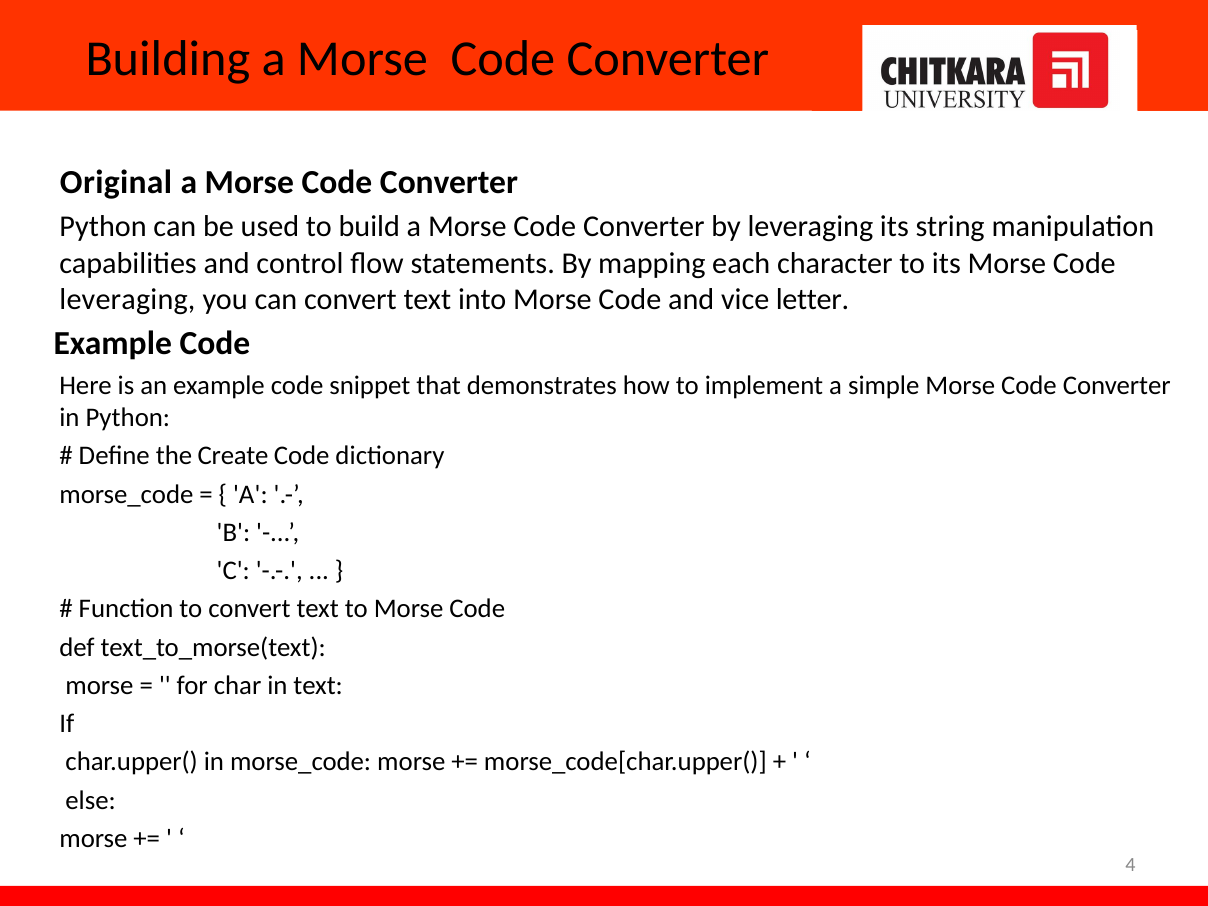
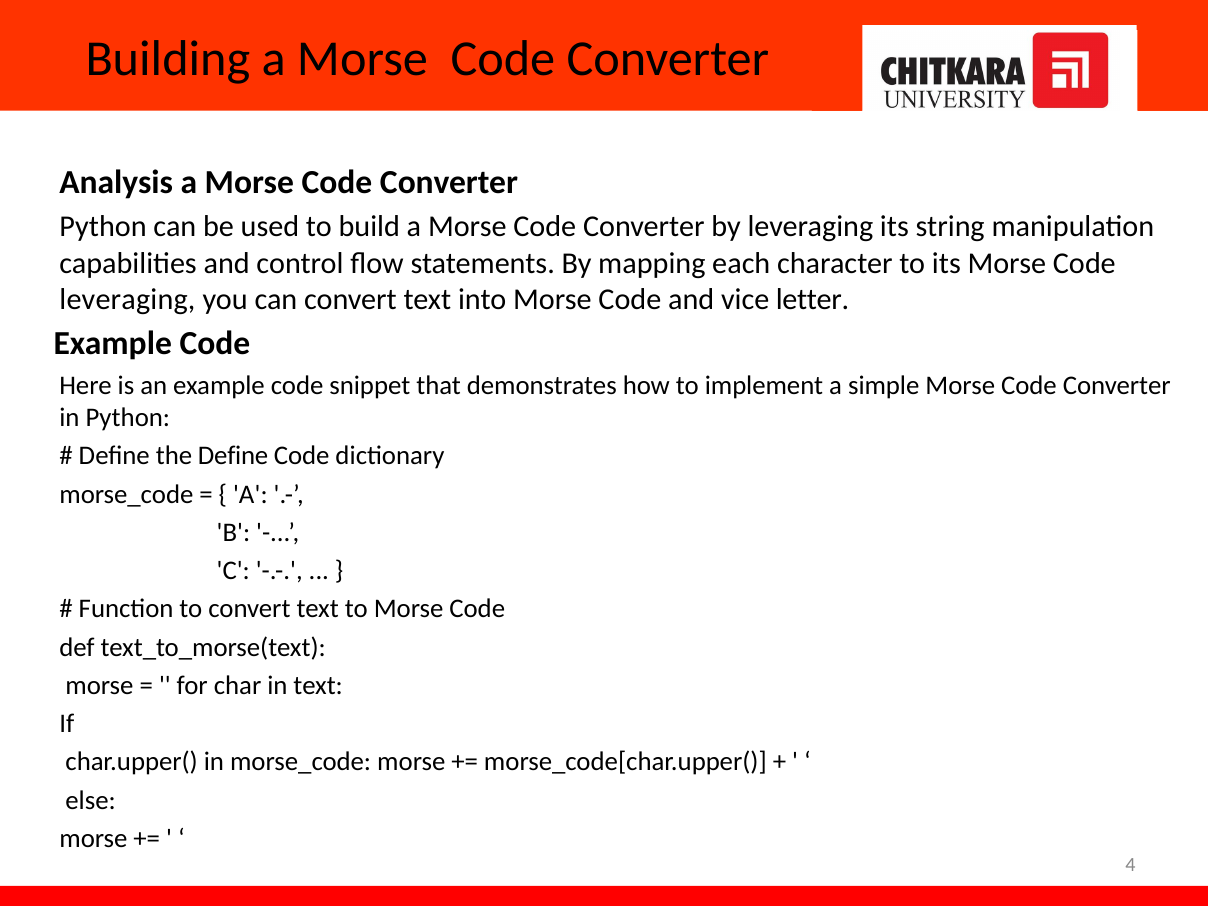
Original: Original -> Analysis (116, 183)
the Create: Create -> Define (233, 456)
